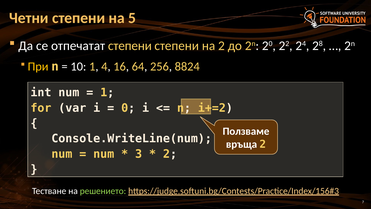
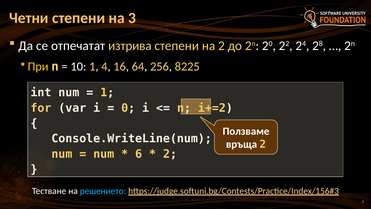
5: 5 -> 3 (132, 18)
отпечатат степени: степени -> изтрива (130, 46)
8824: 8824 -> 8225 (187, 66)
3: 3 -> 6 (139, 154)
решението colour: light green -> light blue (103, 191)
